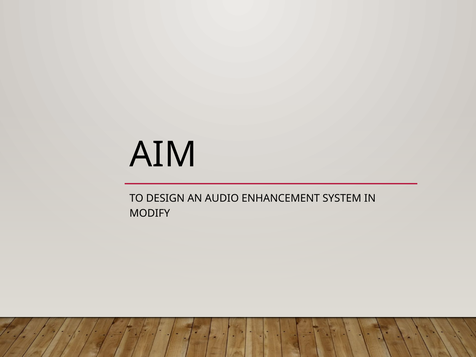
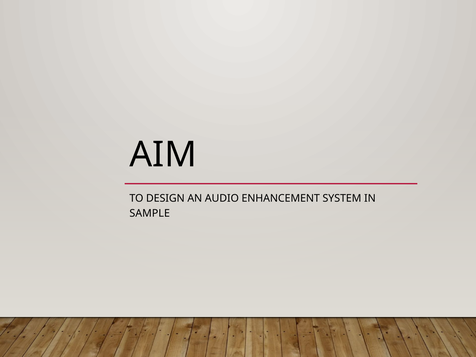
MODIFY: MODIFY -> SAMPLE (150, 213)
